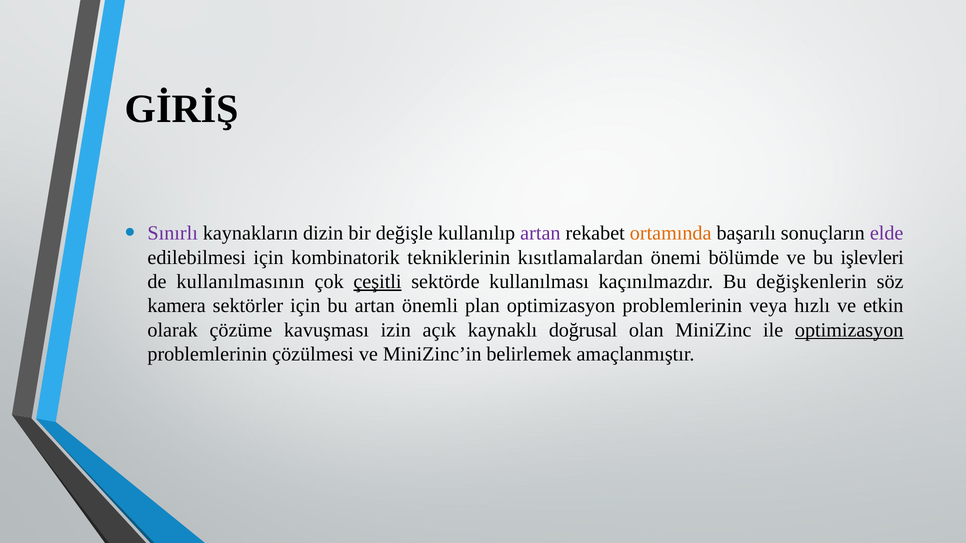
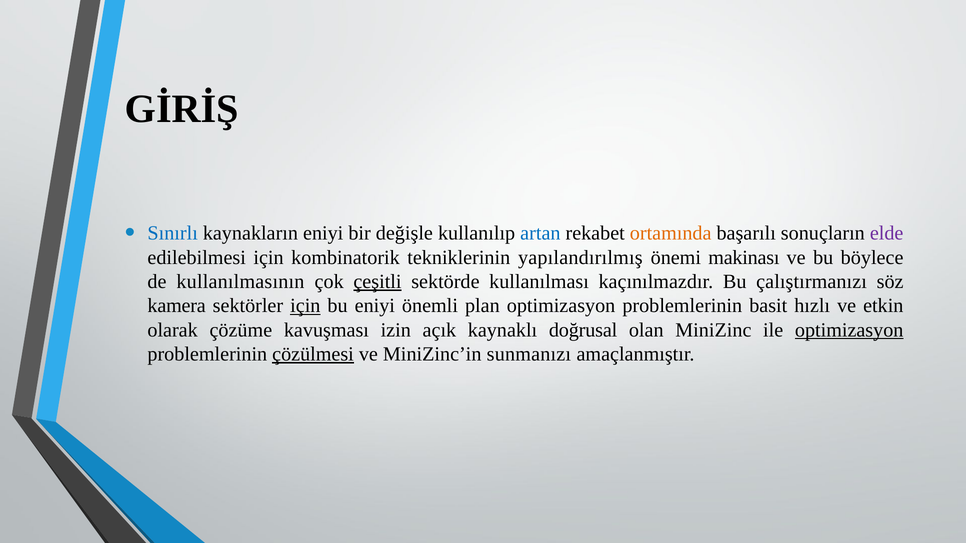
Sınırlı colour: purple -> blue (173, 233)
kaynakların dizin: dizin -> eniyi (323, 233)
artan colour: purple -> blue (540, 233)
kısıtlamalardan: kısıtlamalardan -> yapılandırılmış (580, 258)
bölümde: bölümde -> makinası (744, 258)
işlevleri: işlevleri -> böylece (872, 258)
değişkenlerin: değişkenlerin -> çalıştırmanızı (812, 282)
için underline: none -> present (305, 306)
bu artan: artan -> eniyi (375, 306)
veya: veya -> basit (768, 306)
çözülmesi underline: none -> present (313, 354)
belirlemek: belirlemek -> sunmanızı (529, 354)
